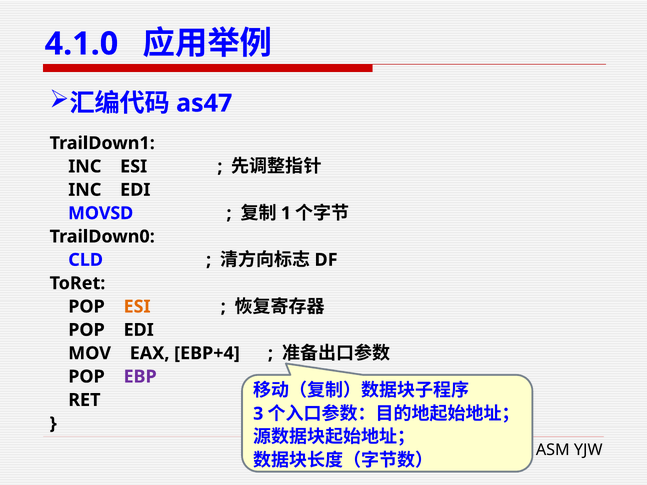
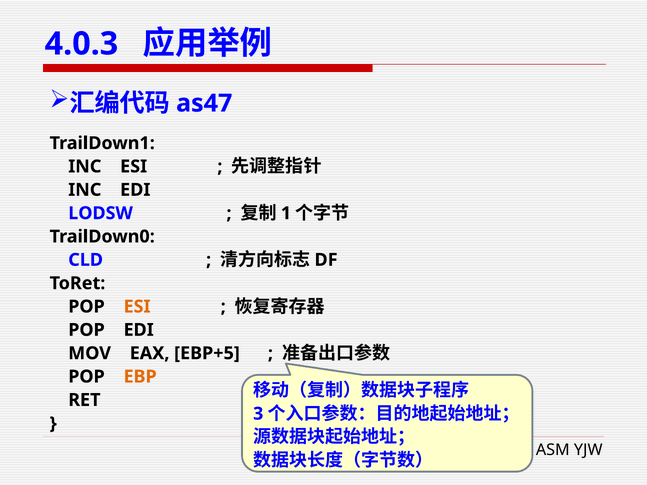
4.1.0: 4.1.0 -> 4.0.3 (81, 44)
MOVSD: MOVSD -> LODSW (101, 213)
EBP+4: EBP+4 -> EBP+5 (207, 353)
EBP colour: purple -> orange (140, 377)
